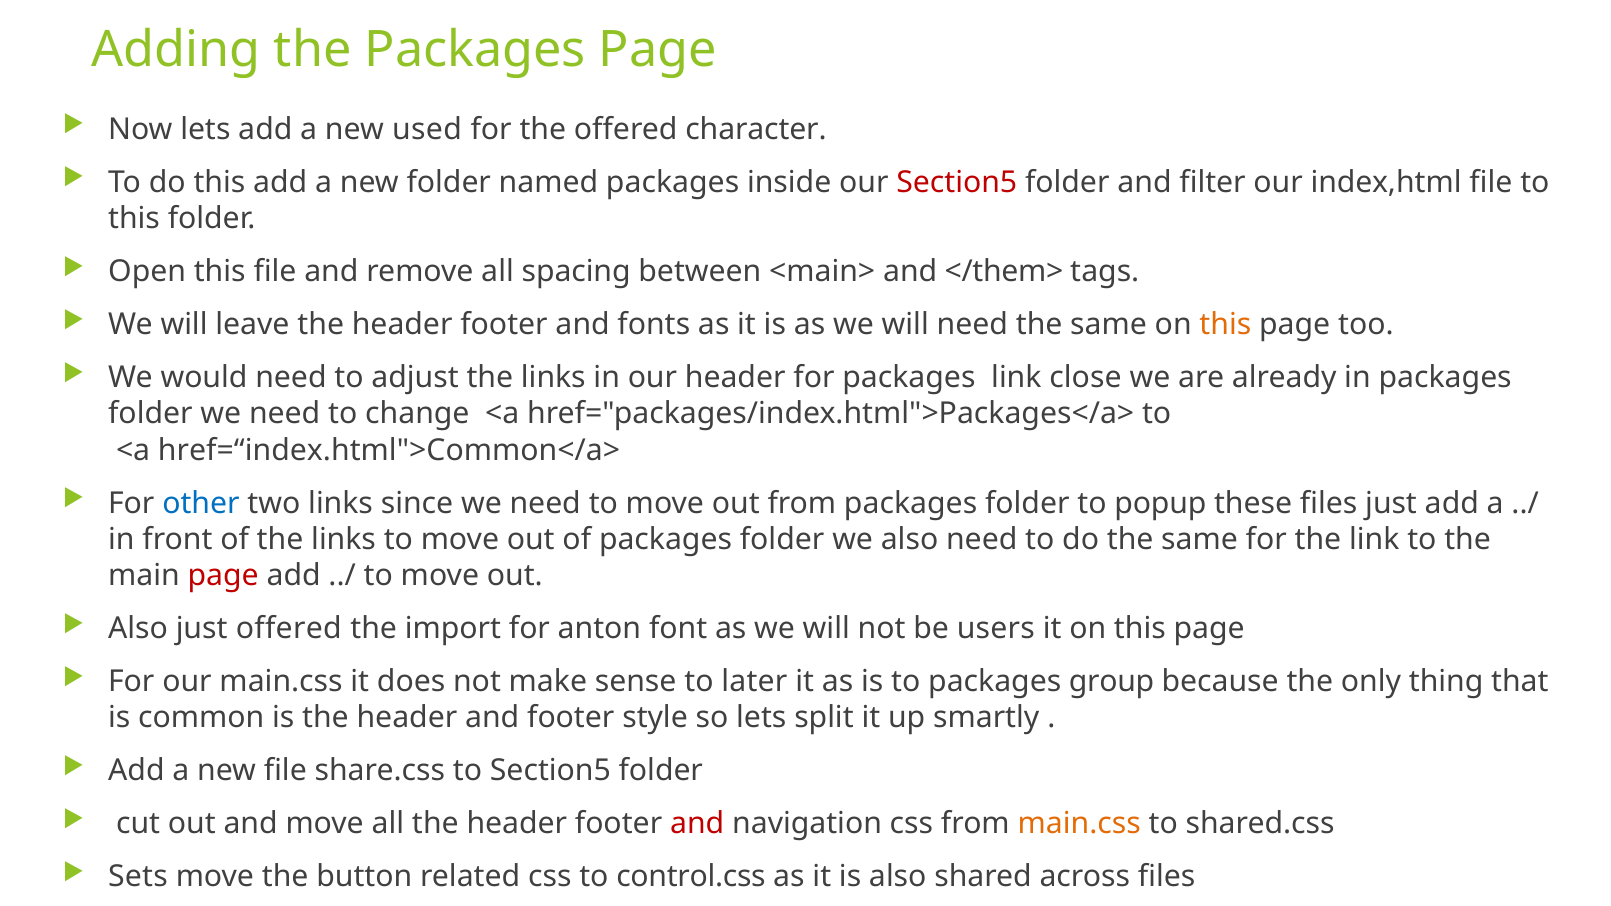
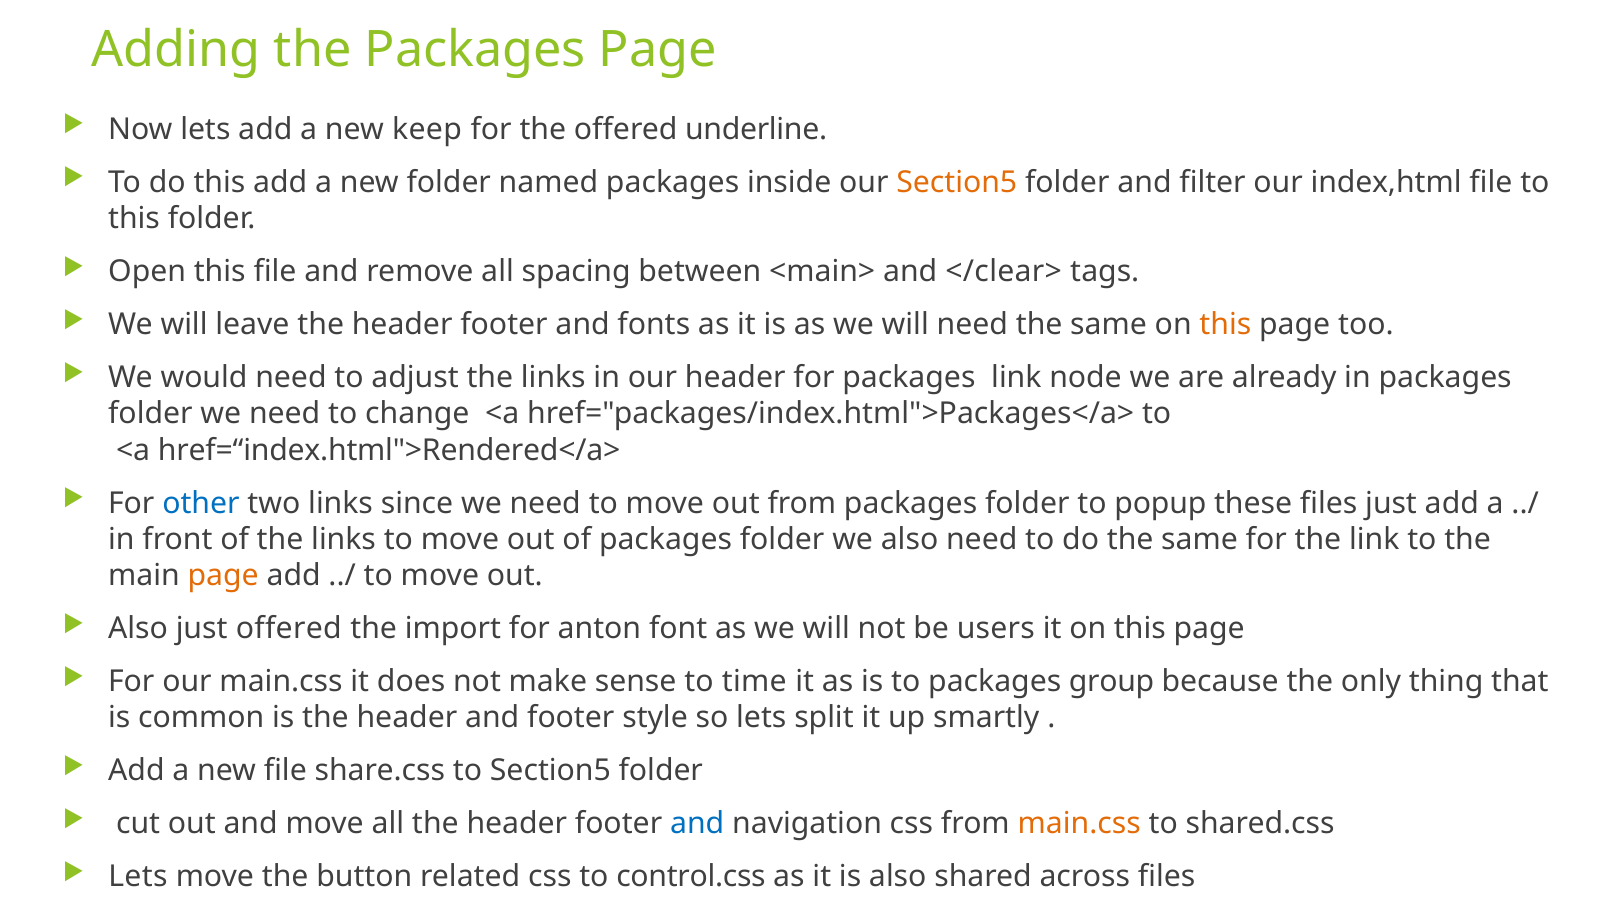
used: used -> keep (427, 129)
character: character -> underline (756, 129)
Section5 colour: red -> orange (957, 182)
</them>: </them> -> </clear> (1004, 272)
close: close -> node (1086, 378)
href=“index.html">Common</a>: href=“index.html">Common</a> -> href=“index.html">Rendered</a> (389, 450)
page colour: red -> orange (223, 576)
later: later -> time (754, 682)
and colour: red -> blue (697, 824)
Sets: Sets -> Lets (138, 877)
